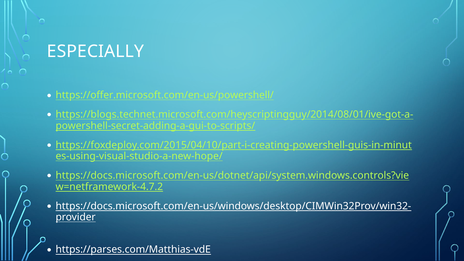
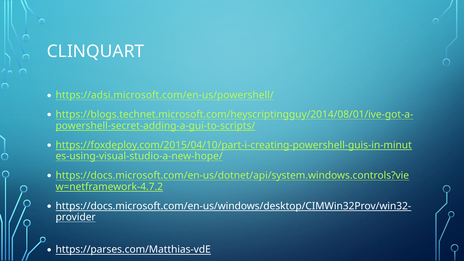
ESPECIALLY: ESPECIALLY -> CLINQUART (96, 52)
https://offer.microsoft.com/en-us/powershell/: https://offer.microsoft.com/en-us/powershell/ -> https://adsi.microsoft.com/en-us/powershell/ (165, 95)
